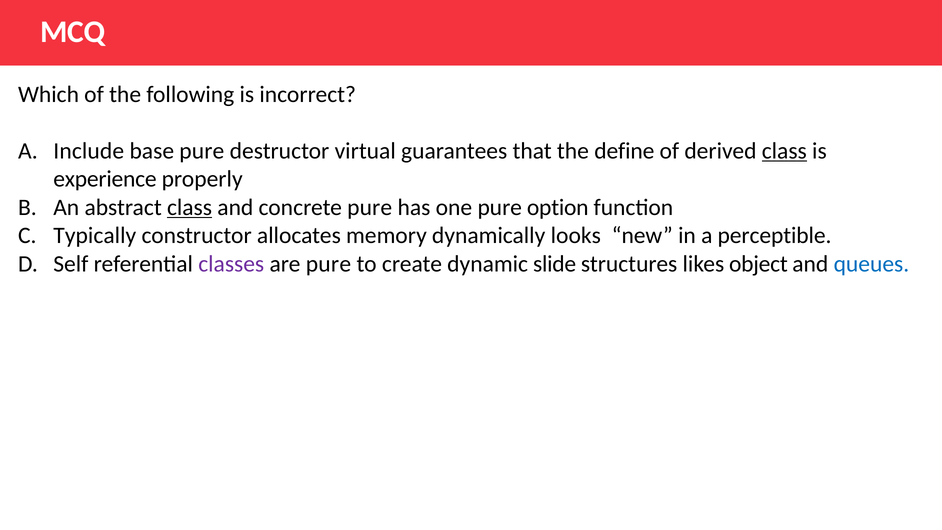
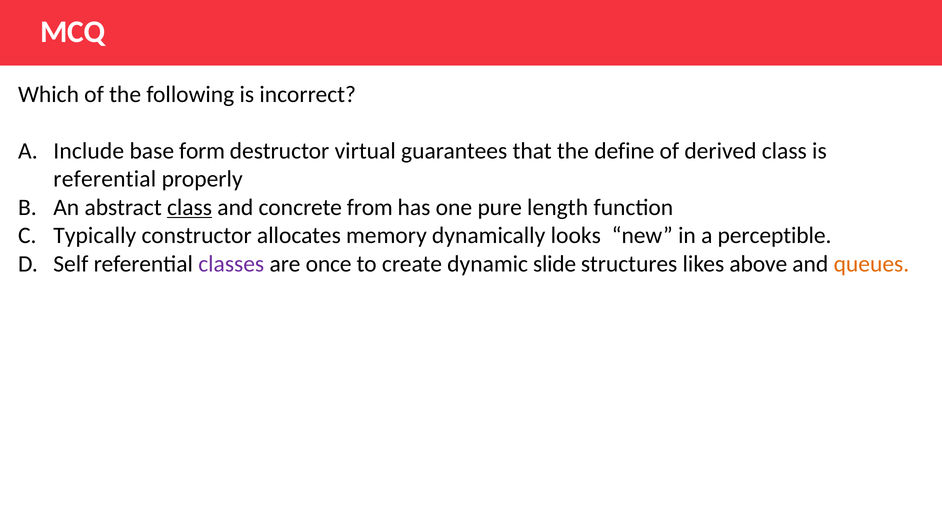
base pure: pure -> form (202, 151)
class underline: present -> none (784, 151)
experience: experience -> referential (105, 179)
concrete pure: pure -> from (370, 207)
option: option -> length (558, 207)
are pure: pure -> once (329, 264)
object: object -> above (758, 264)
queues colour: blue -> orange (871, 264)
